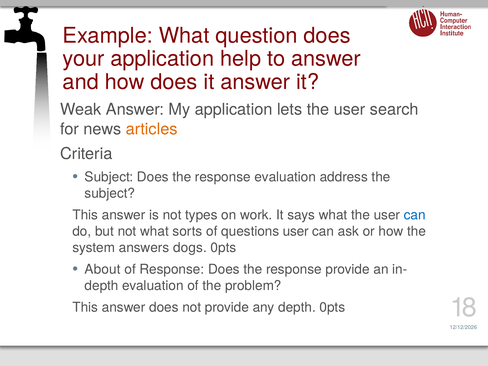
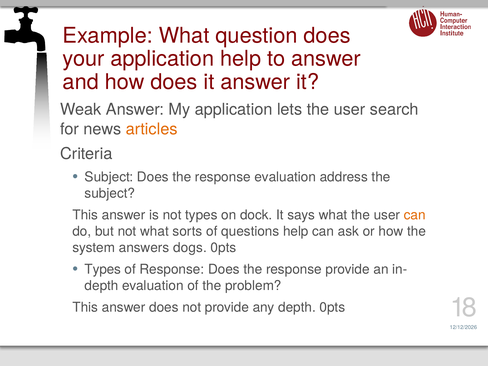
work: work -> dock (256, 215)
can colour: blue -> orange (415, 215)
questions user: user -> help (296, 231)
About: About -> Types (103, 269)
